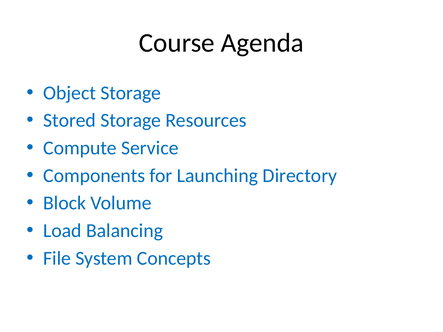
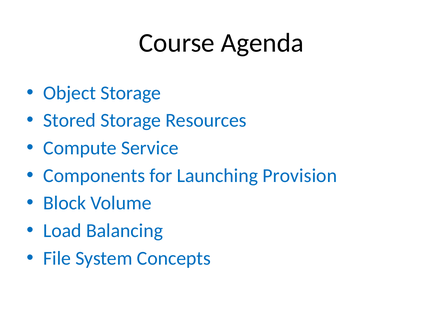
Directory: Directory -> Provision (300, 176)
